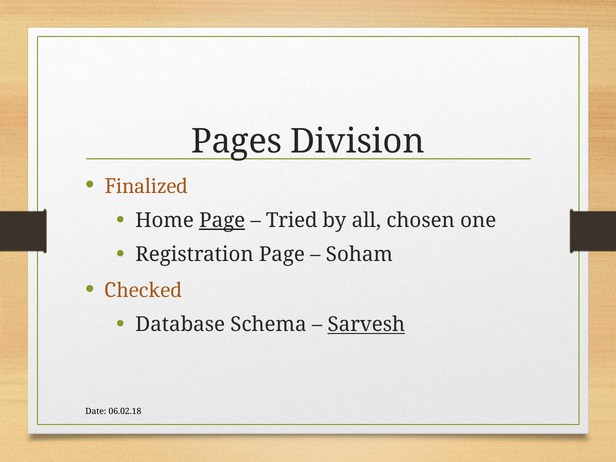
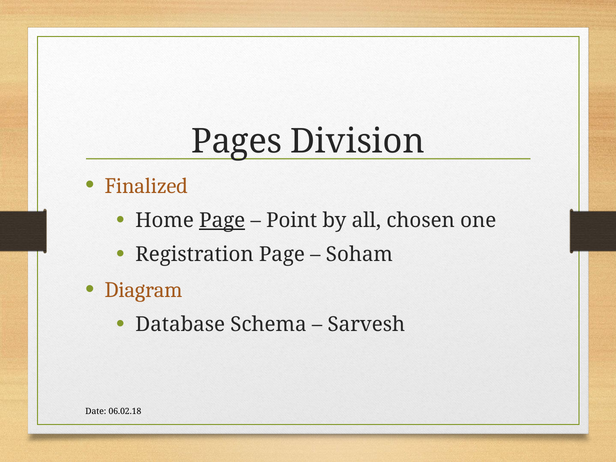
Tried: Tried -> Point (292, 221)
Checked: Checked -> Diagram (144, 290)
Sarvesh underline: present -> none (366, 325)
